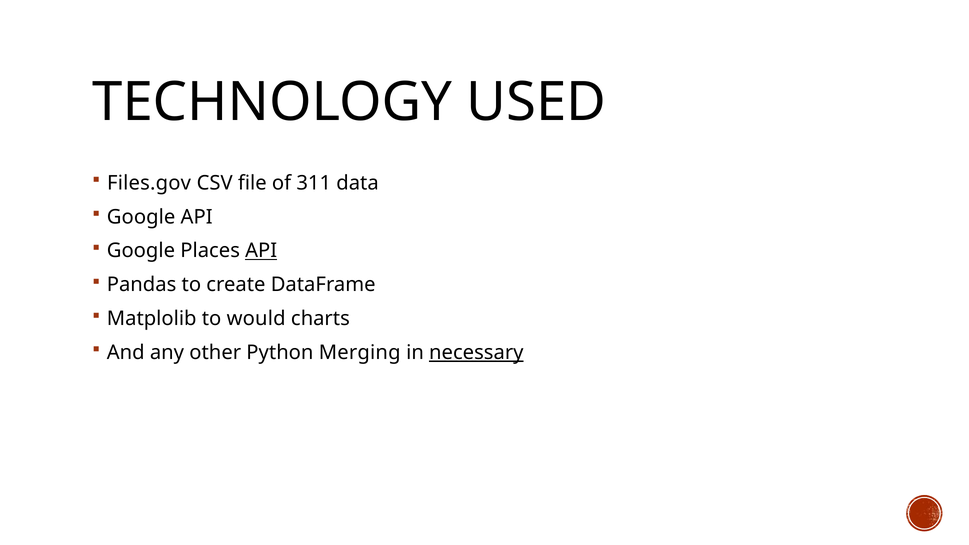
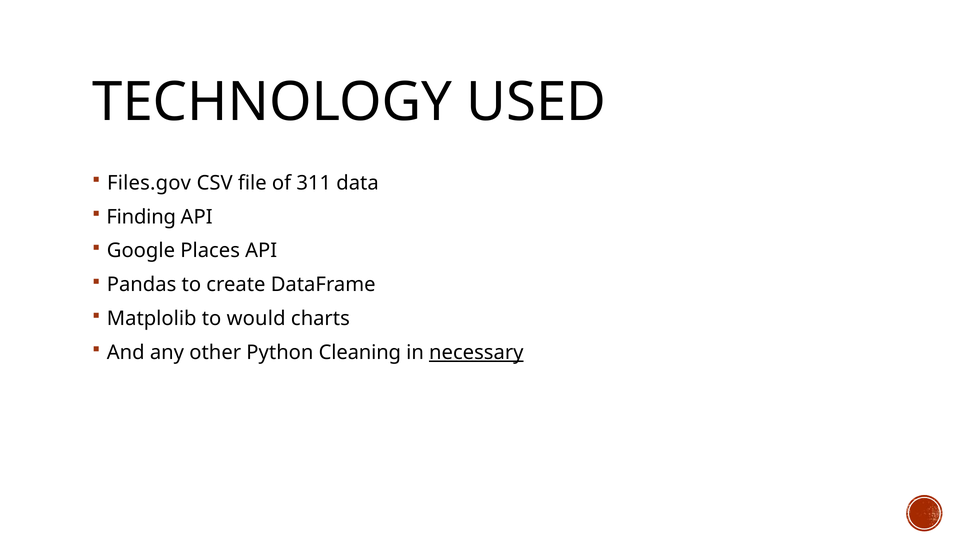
Google: Google -> Finding (141, 217)
API underline: present -> none (261, 251)
Merging: Merging -> Cleaning (360, 353)
